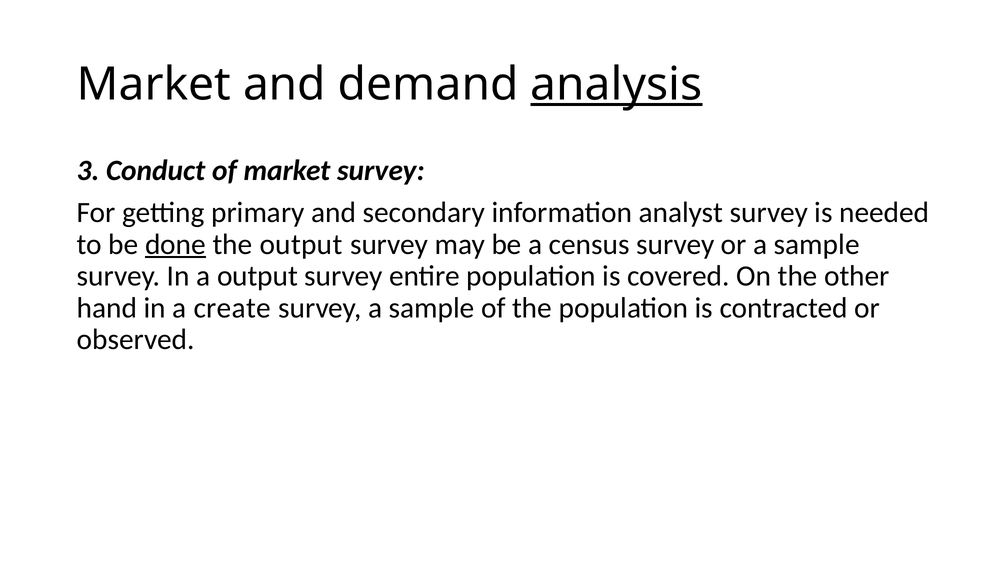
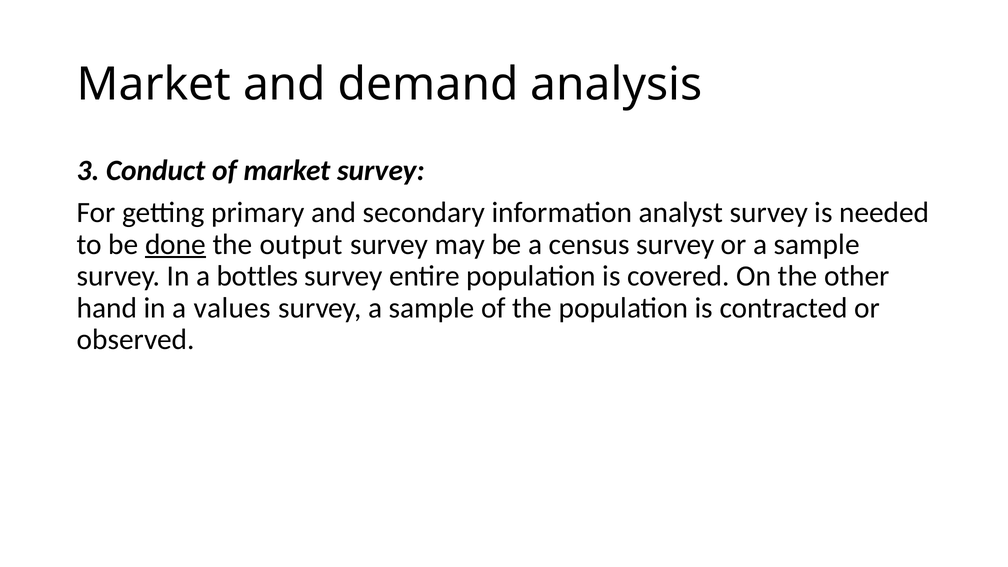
analysis underline: present -> none (616, 85)
a output: output -> bottles (258, 276)
create: create -> values (232, 308)
